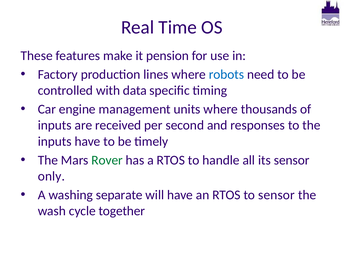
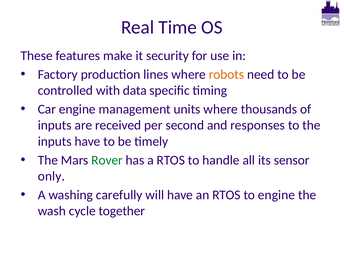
pension: pension -> security (167, 56)
robots colour: blue -> orange (226, 74)
separate: separate -> carefully (119, 195)
to sensor: sensor -> engine (276, 195)
